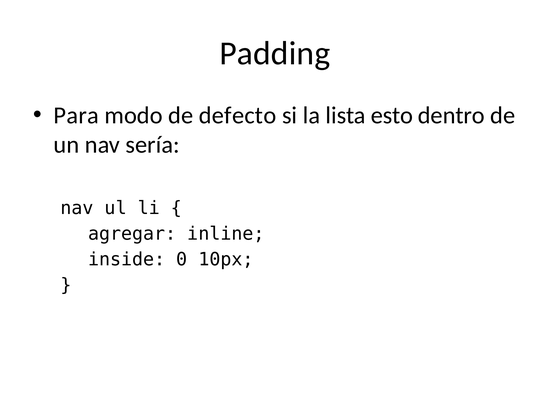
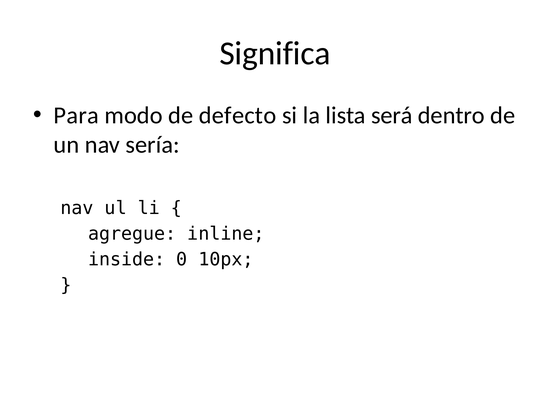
Padding: Padding -> Significa (275, 53)
esto: esto -> será (392, 115)
agregar: agregar -> agregue (132, 234)
